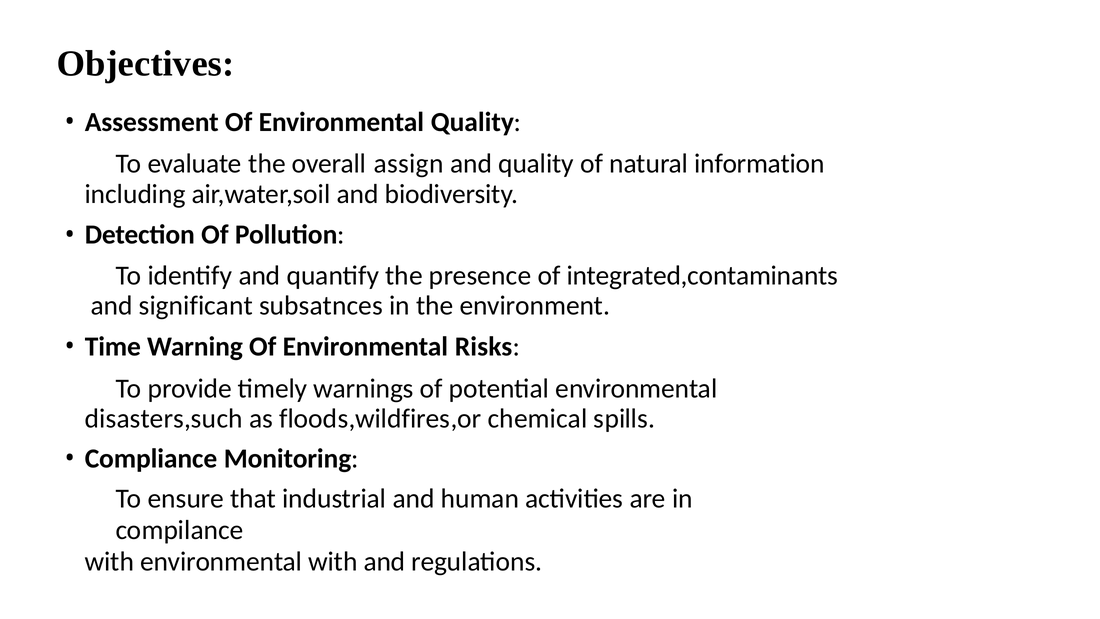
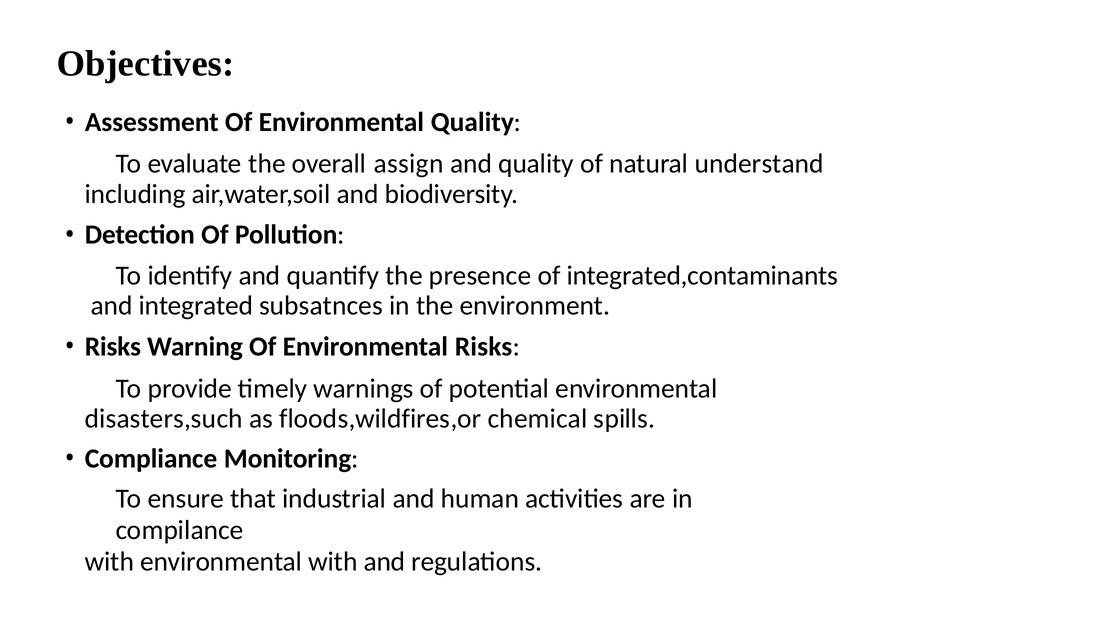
information: information -> understand (759, 164)
significant: significant -> integrated (196, 306)
Time: Time -> Risks (113, 347)
